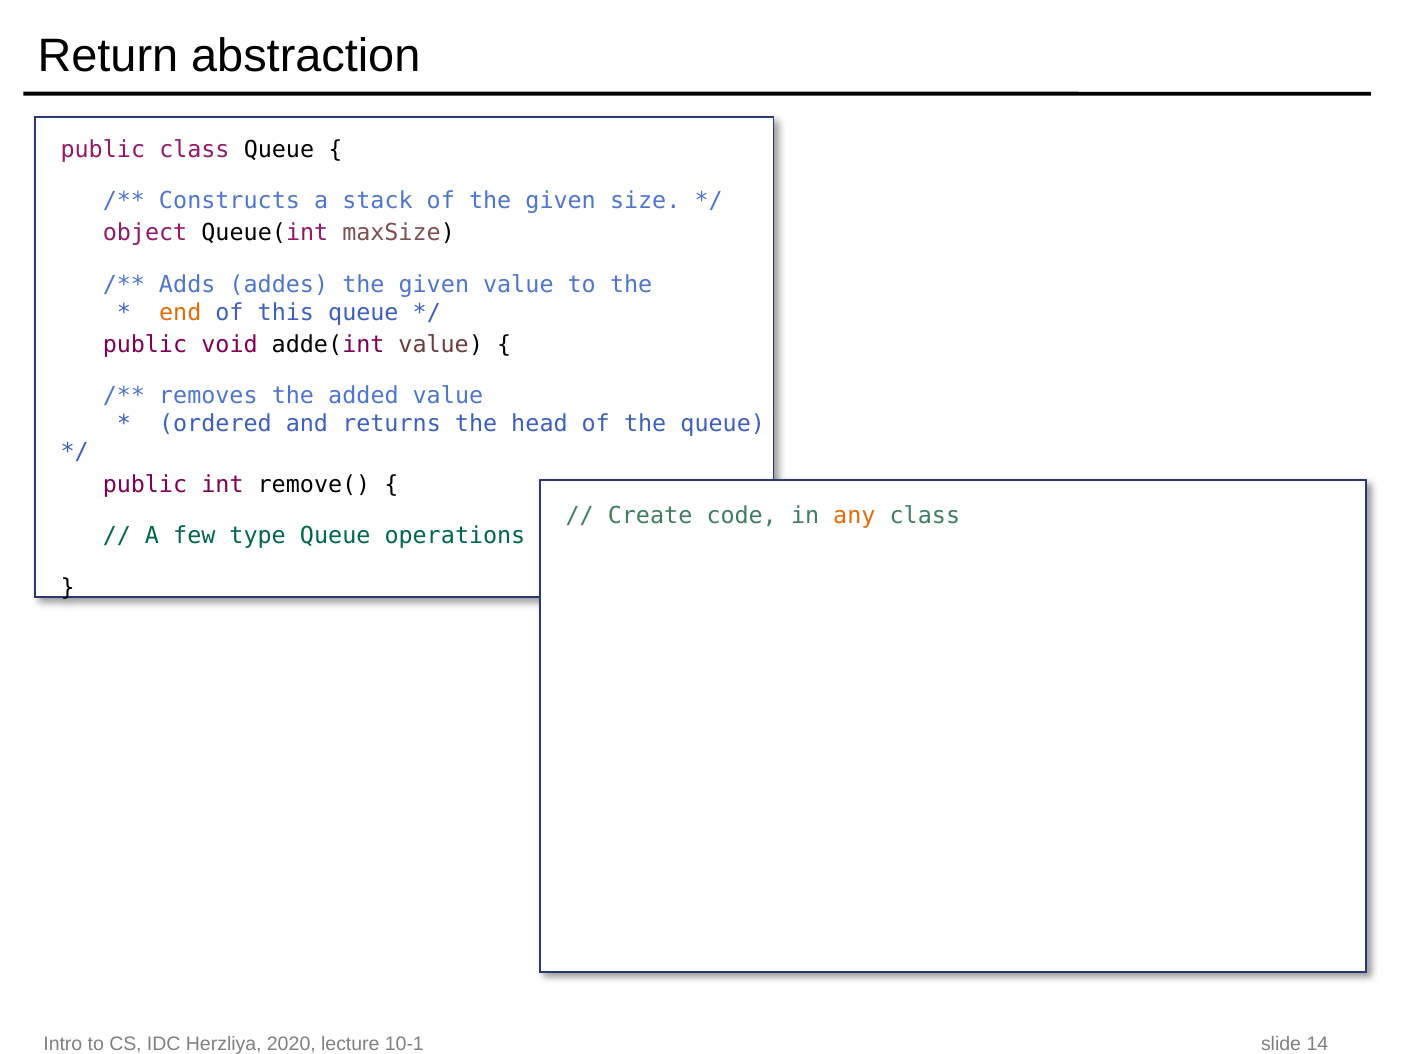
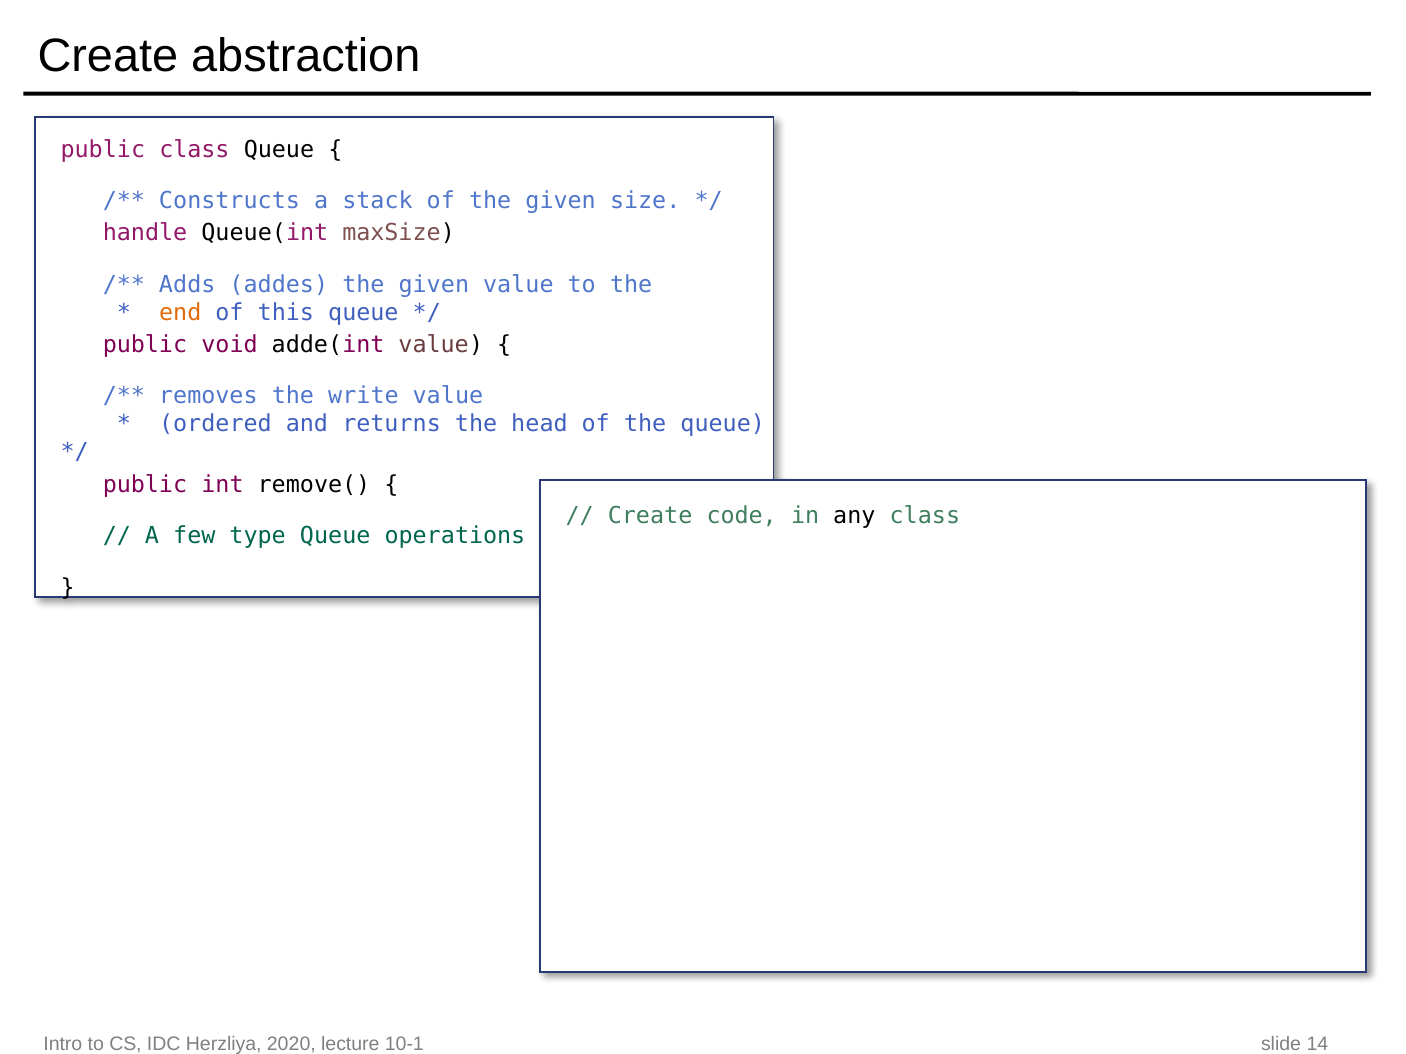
Return: Return -> Create (108, 56)
object: object -> handle (145, 233)
added: added -> write (363, 396)
any colour: orange -> black (854, 516)
